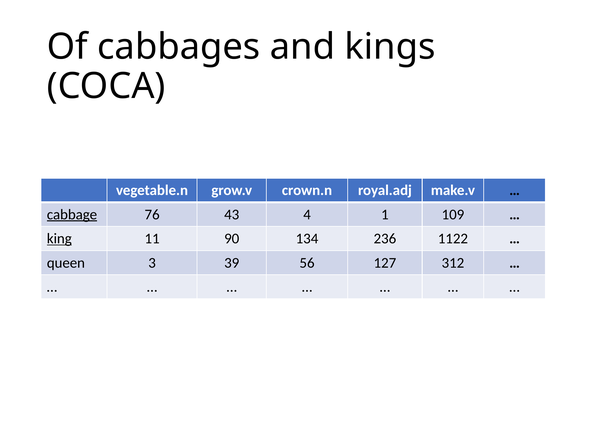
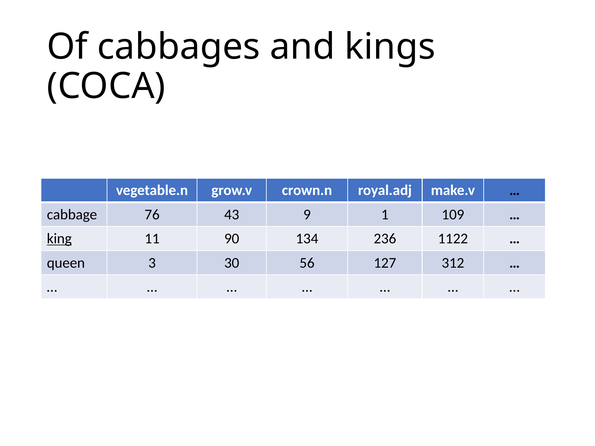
cabbage underline: present -> none (72, 215)
4: 4 -> 9 (307, 215)
39: 39 -> 30 (232, 263)
